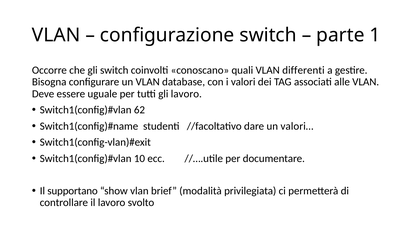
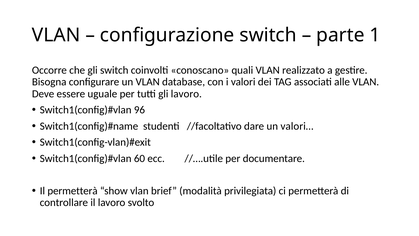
differenti: differenti -> realizzato (304, 70)
62: 62 -> 96 (139, 110)
10: 10 -> 60 (139, 158)
Il supportano: supportano -> permetterà (73, 191)
